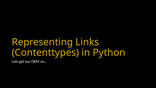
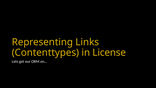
Python: Python -> License (109, 52)
